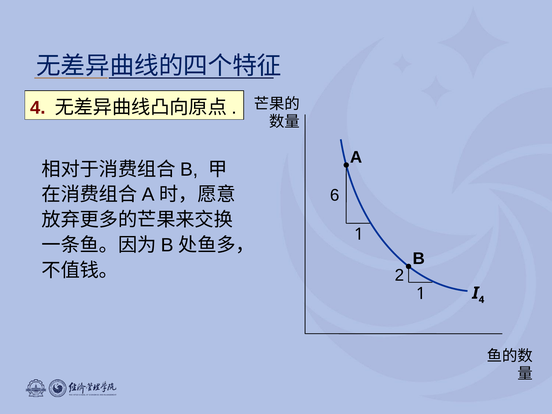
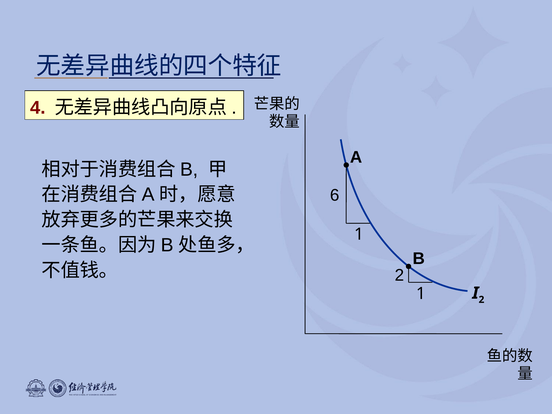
4: 4 -> 2 (481, 300)
